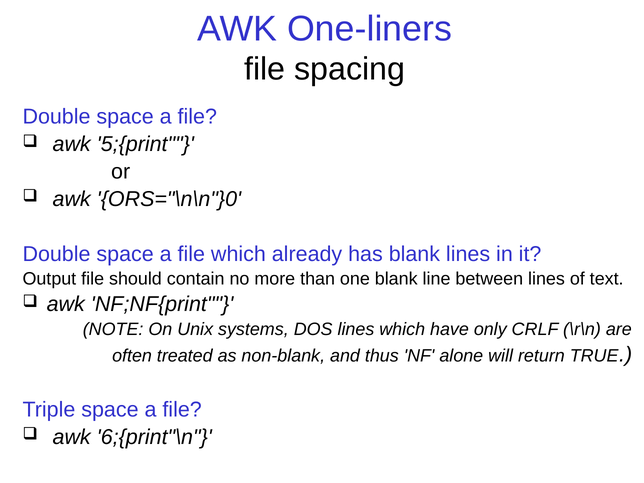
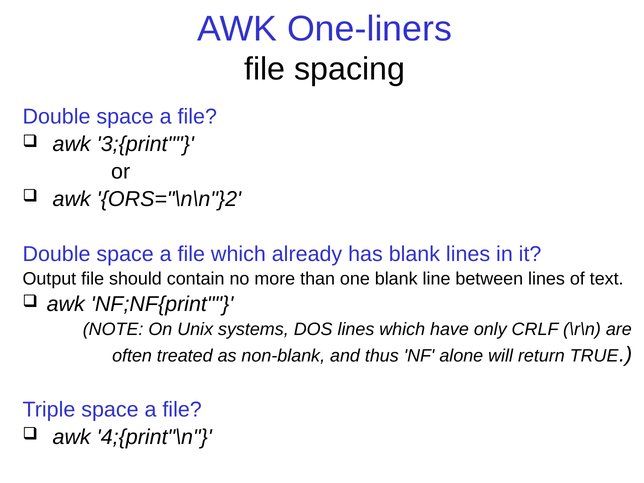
5;{print: 5;{print -> 3;{print (145, 144)
ORS="\n\n"}0: ORS="\n\n"}0 -> ORS="\n\n"}2 (169, 199)
6;{print"\n: 6;{print"\n -> 4;{print"\n (154, 437)
